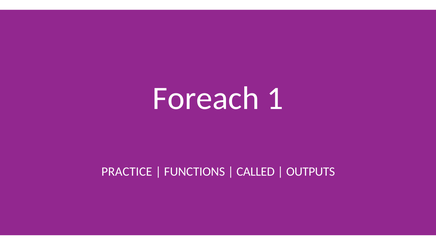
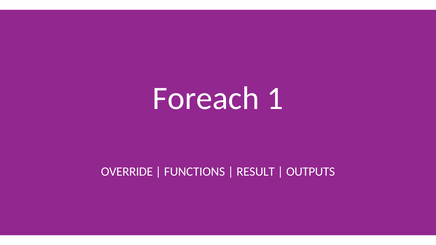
PRACTICE: PRACTICE -> OVERRIDE (127, 172)
CALLED: CALLED -> RESULT (256, 172)
